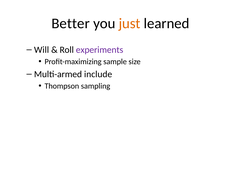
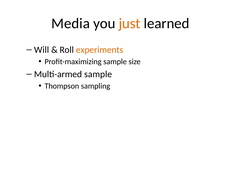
Better: Better -> Media (71, 23)
experiments colour: purple -> orange (100, 50)
Multi-armed include: include -> sample (98, 74)
